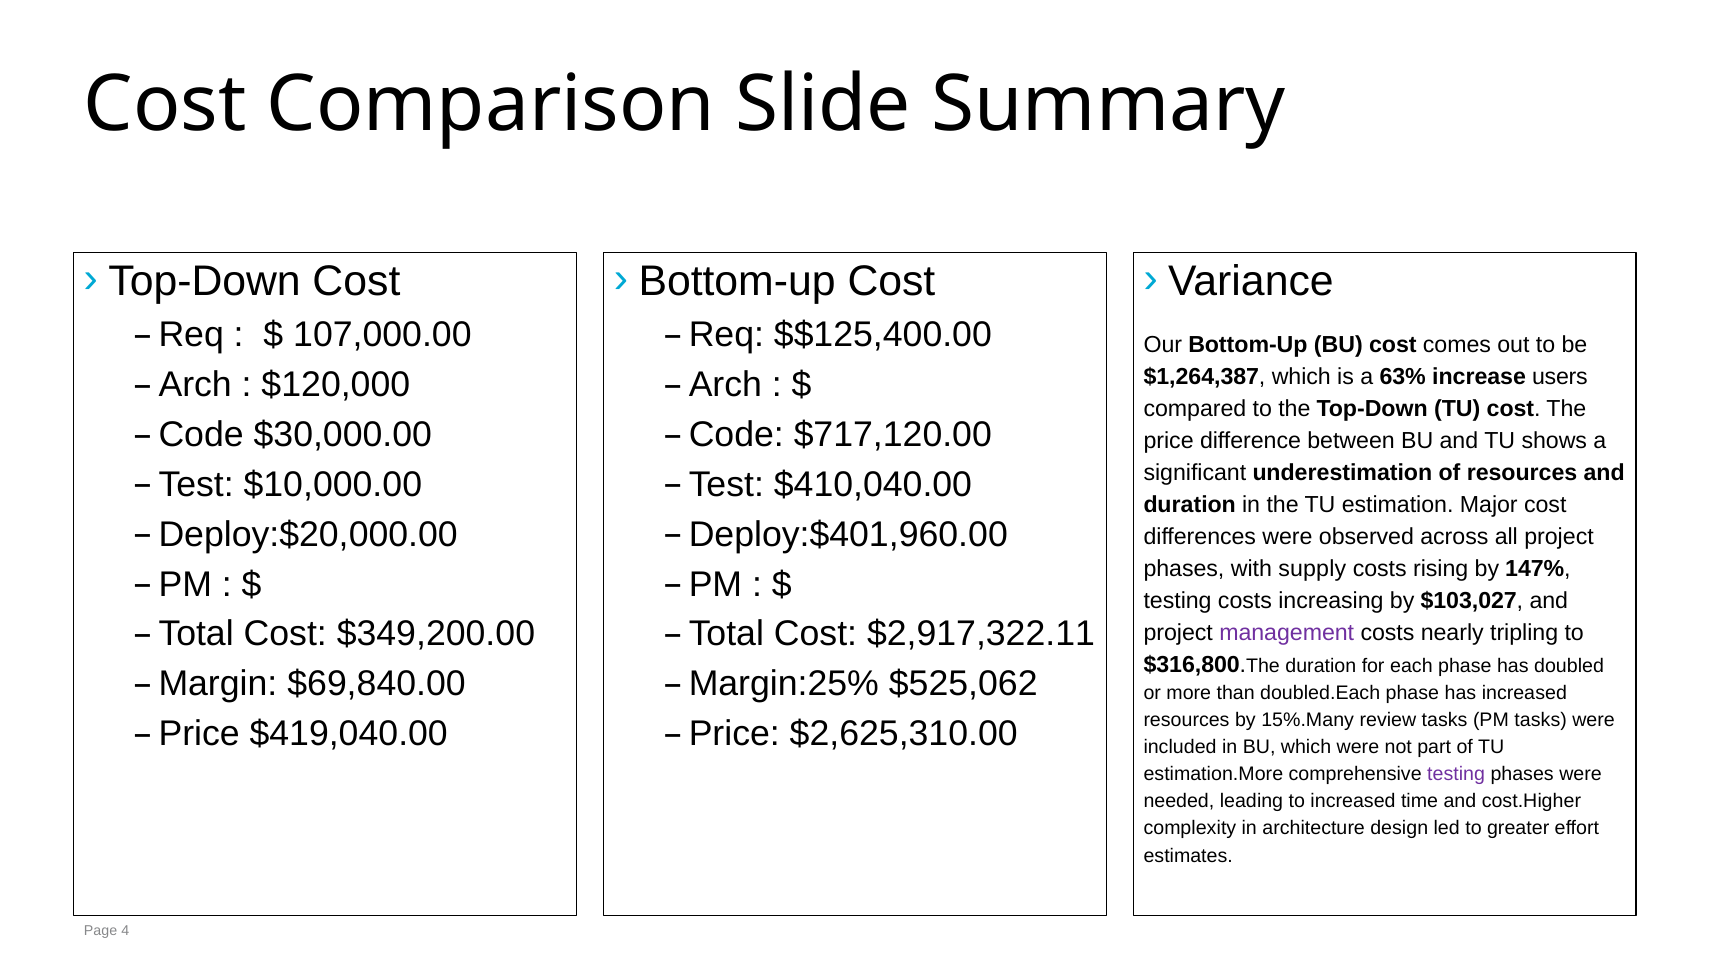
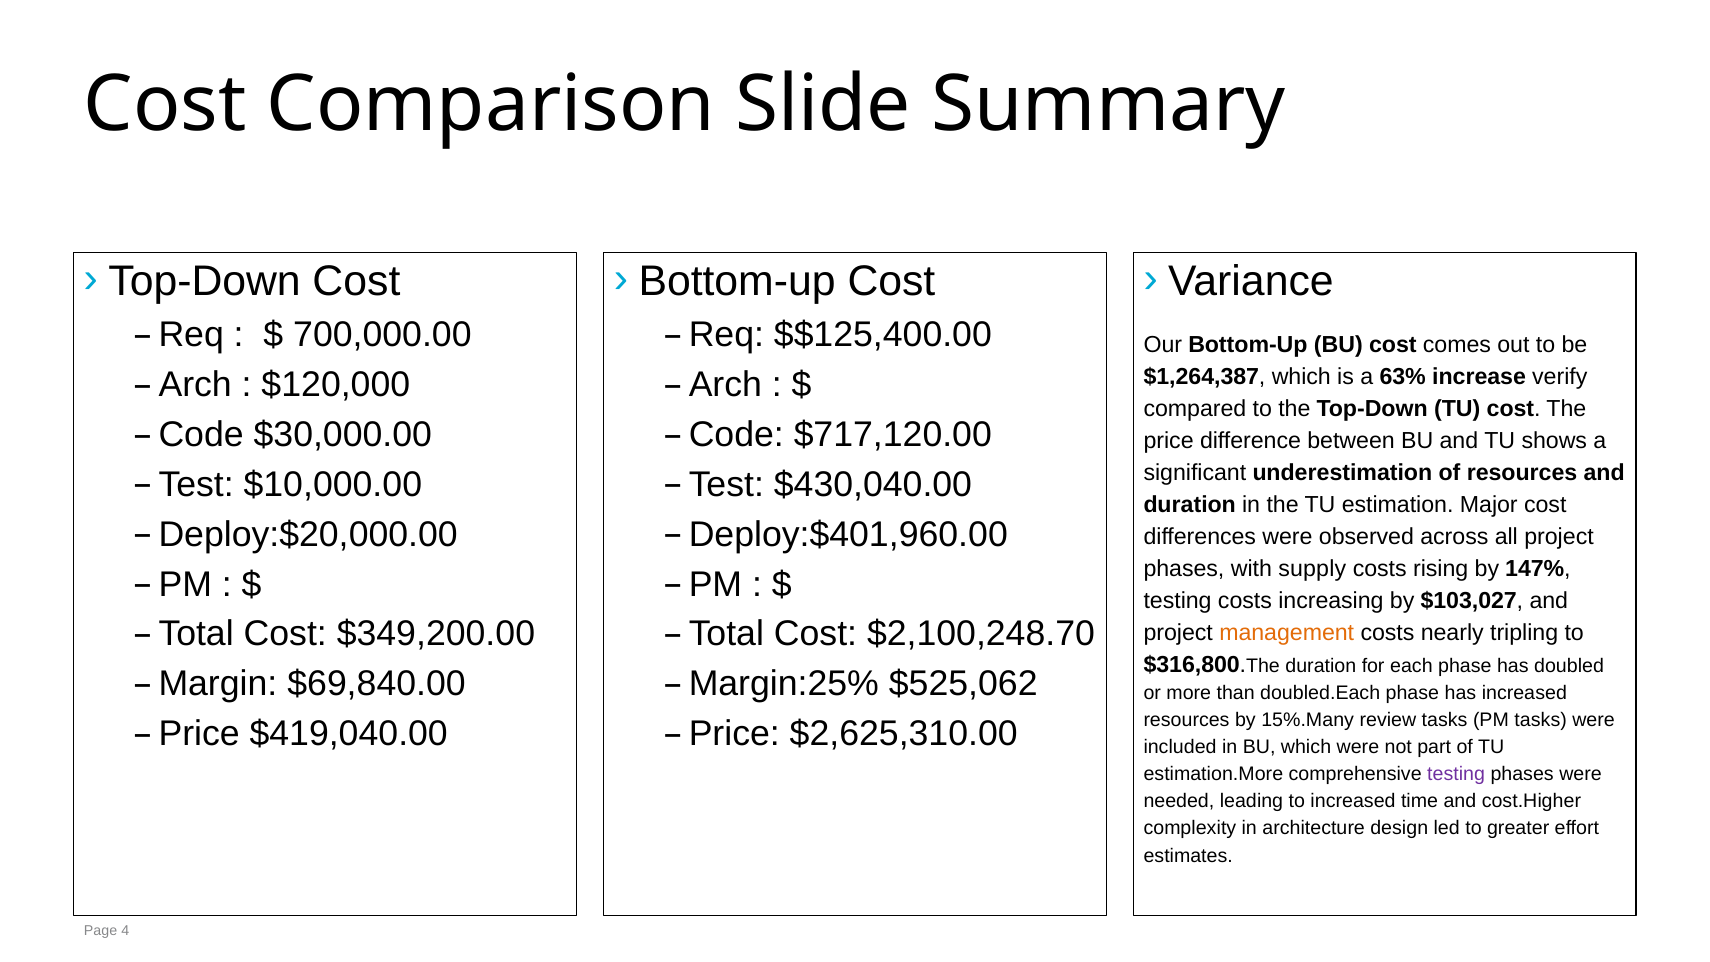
107,000.00: 107,000.00 -> 700,000.00 (382, 335)
users: users -> verify (1560, 377)
$410,040.00: $410,040.00 -> $430,040.00 (873, 484)
management colour: purple -> orange (1287, 632)
$2,917,322.11: $2,917,322.11 -> $2,100,248.70 (981, 634)
